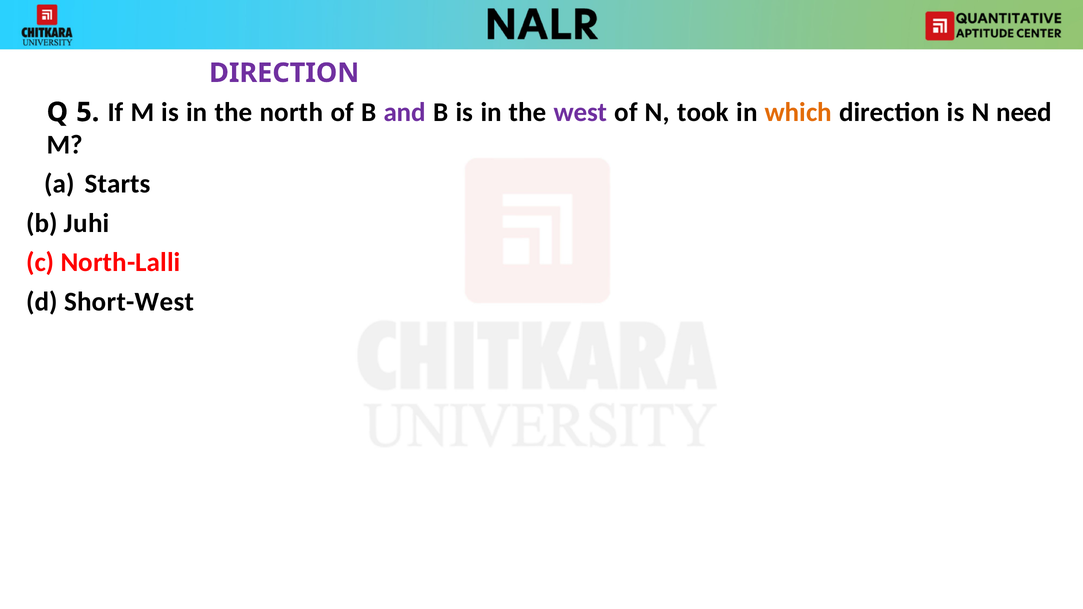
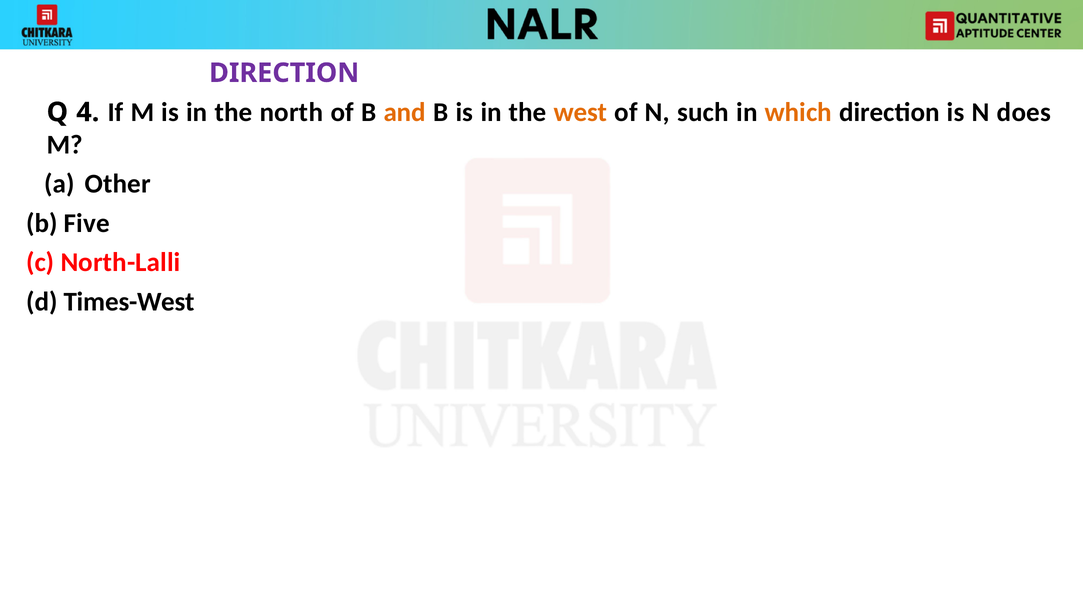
5: 5 -> 4 (88, 112)
and colour: purple -> orange (405, 112)
west colour: purple -> orange (581, 112)
took: took -> such (703, 112)
need: need -> does (1024, 112)
Starts: Starts -> Other (118, 184)
Juhi: Juhi -> Five (87, 223)
Short-West: Short-West -> Times-West (129, 302)
